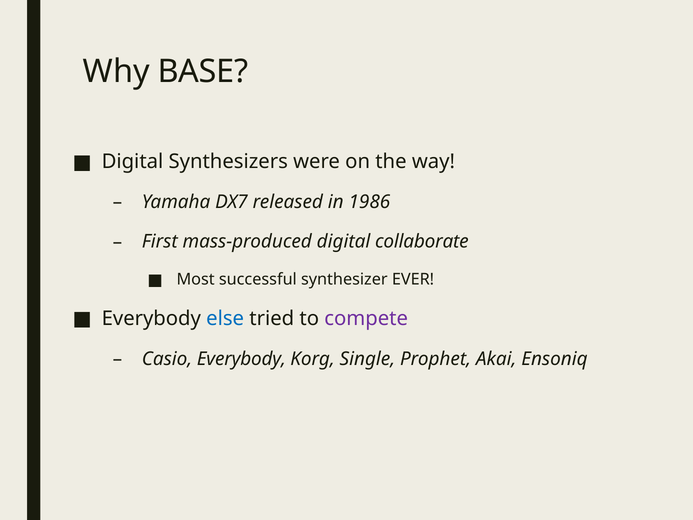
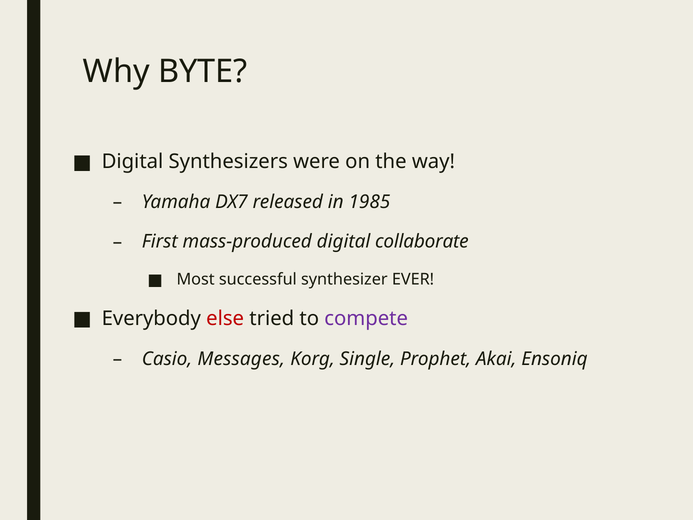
BASE: BASE -> BYTE (203, 71)
1986: 1986 -> 1985 (369, 202)
else colour: blue -> red (225, 318)
Casio Everybody: Everybody -> Messages (241, 359)
